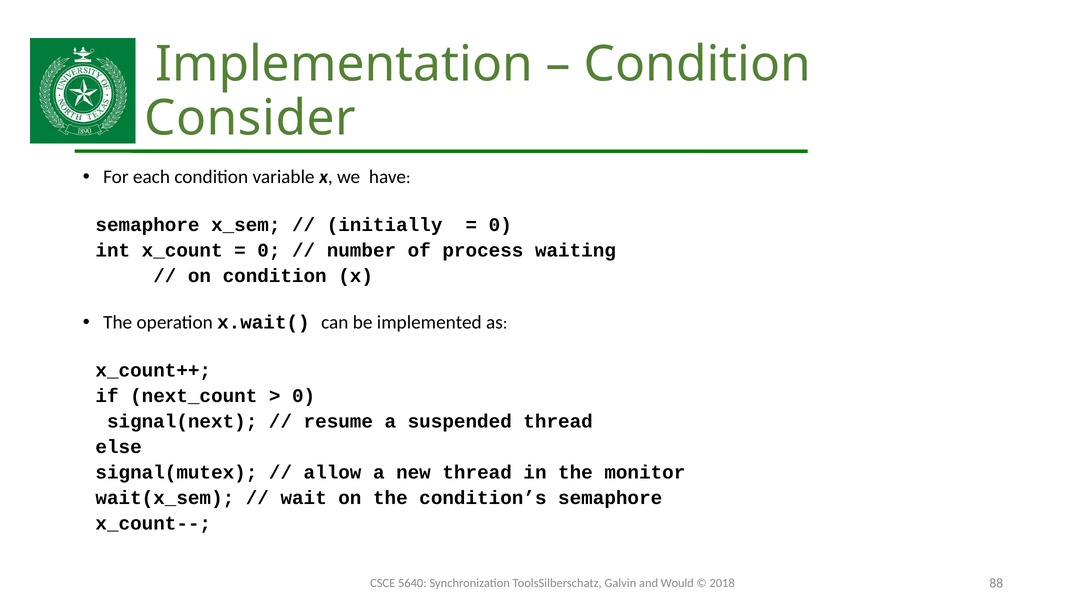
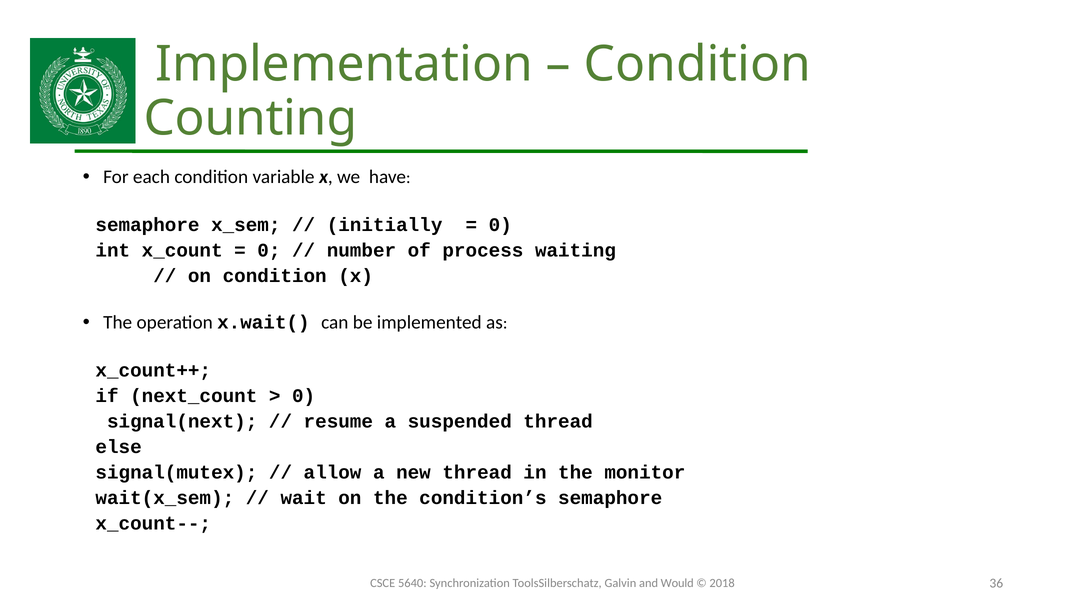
Consider: Consider -> Counting (250, 118)
88: 88 -> 36 (996, 583)
